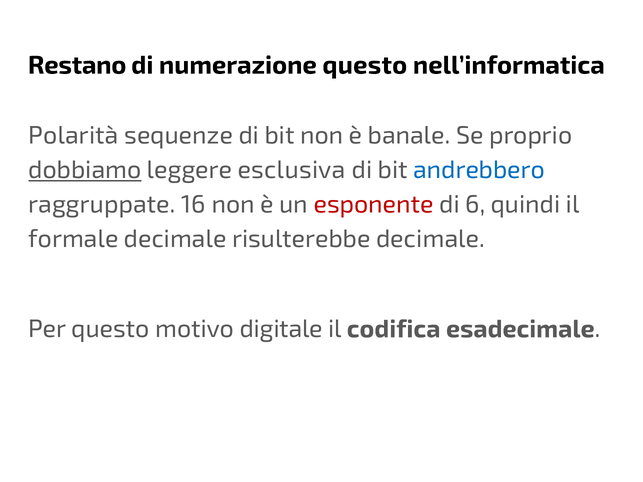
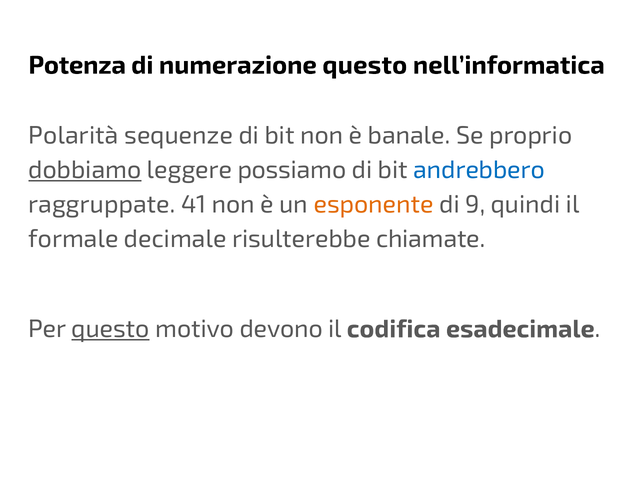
Restano: Restano -> Potenza (77, 65)
esclusiva: esclusiva -> possiamo (292, 170)
16: 16 -> 41 (194, 205)
esponente colour: red -> orange (374, 205)
6: 6 -> 9 (475, 205)
risulterebbe decimale: decimale -> chiamate (431, 239)
questo underline: none -> present (110, 329)
digitale: digitale -> devono (281, 329)
